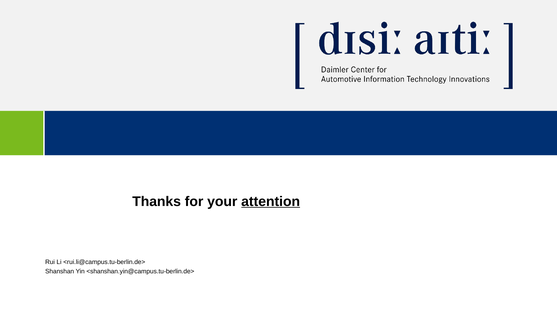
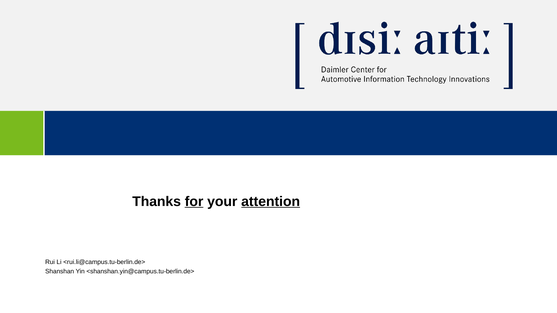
for underline: none -> present (194, 202)
